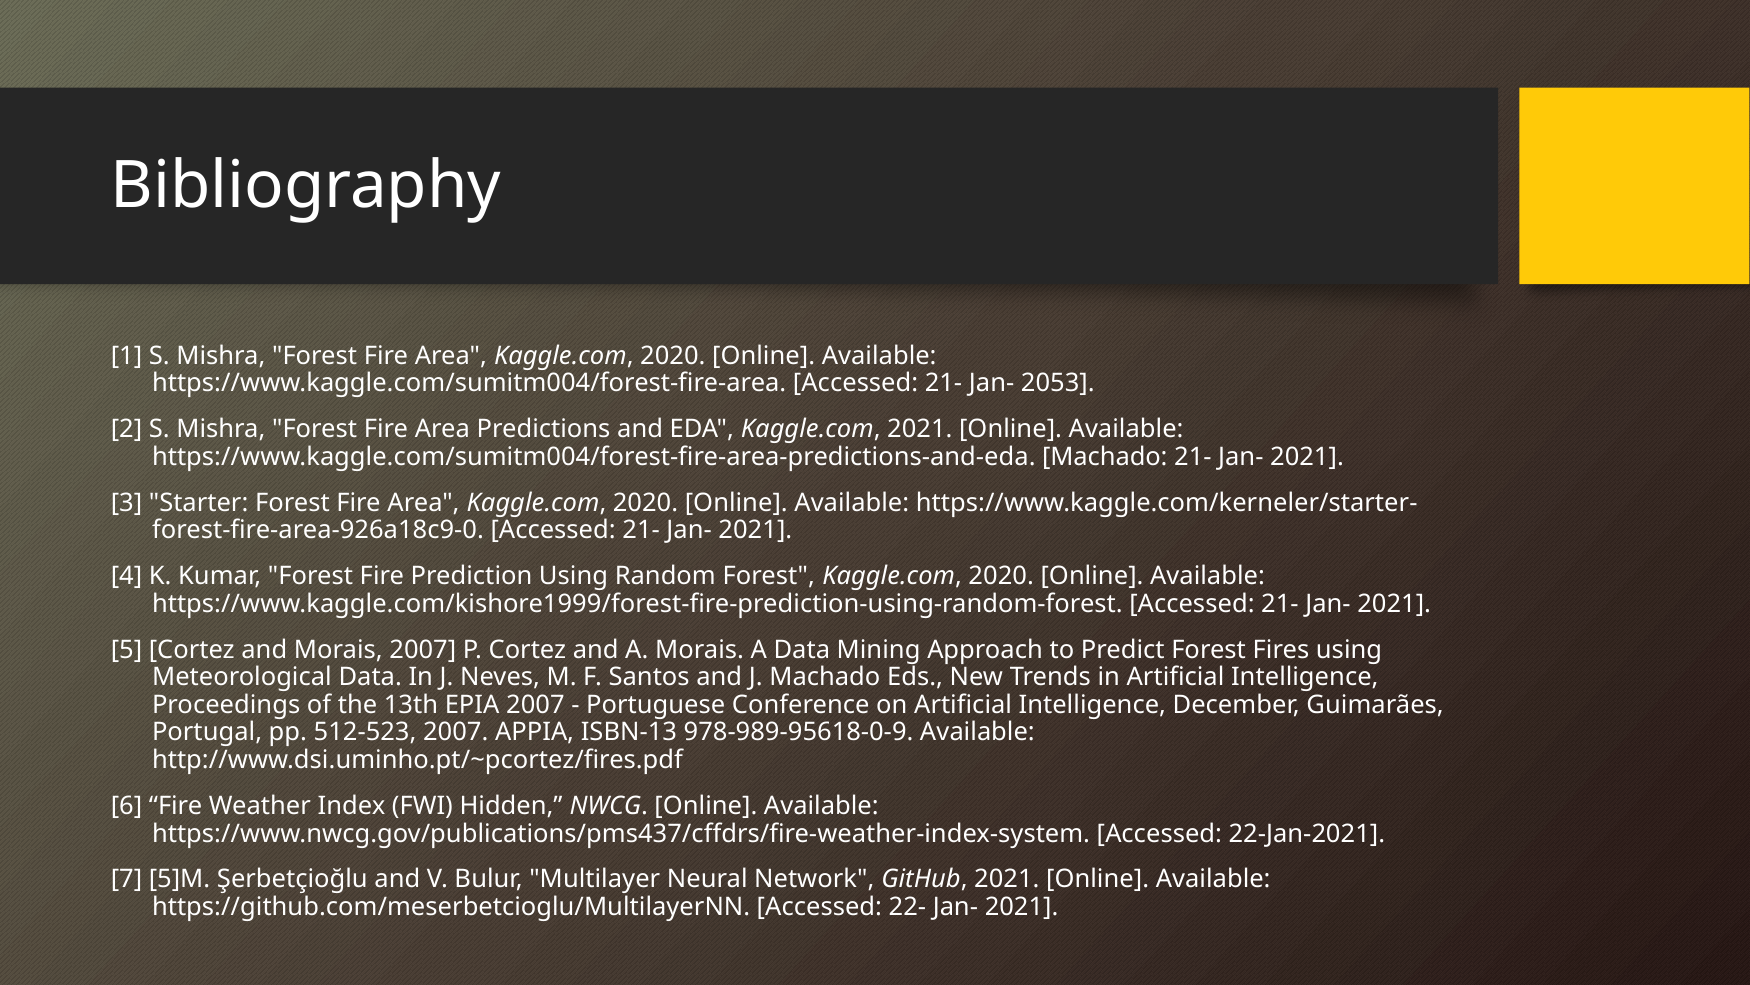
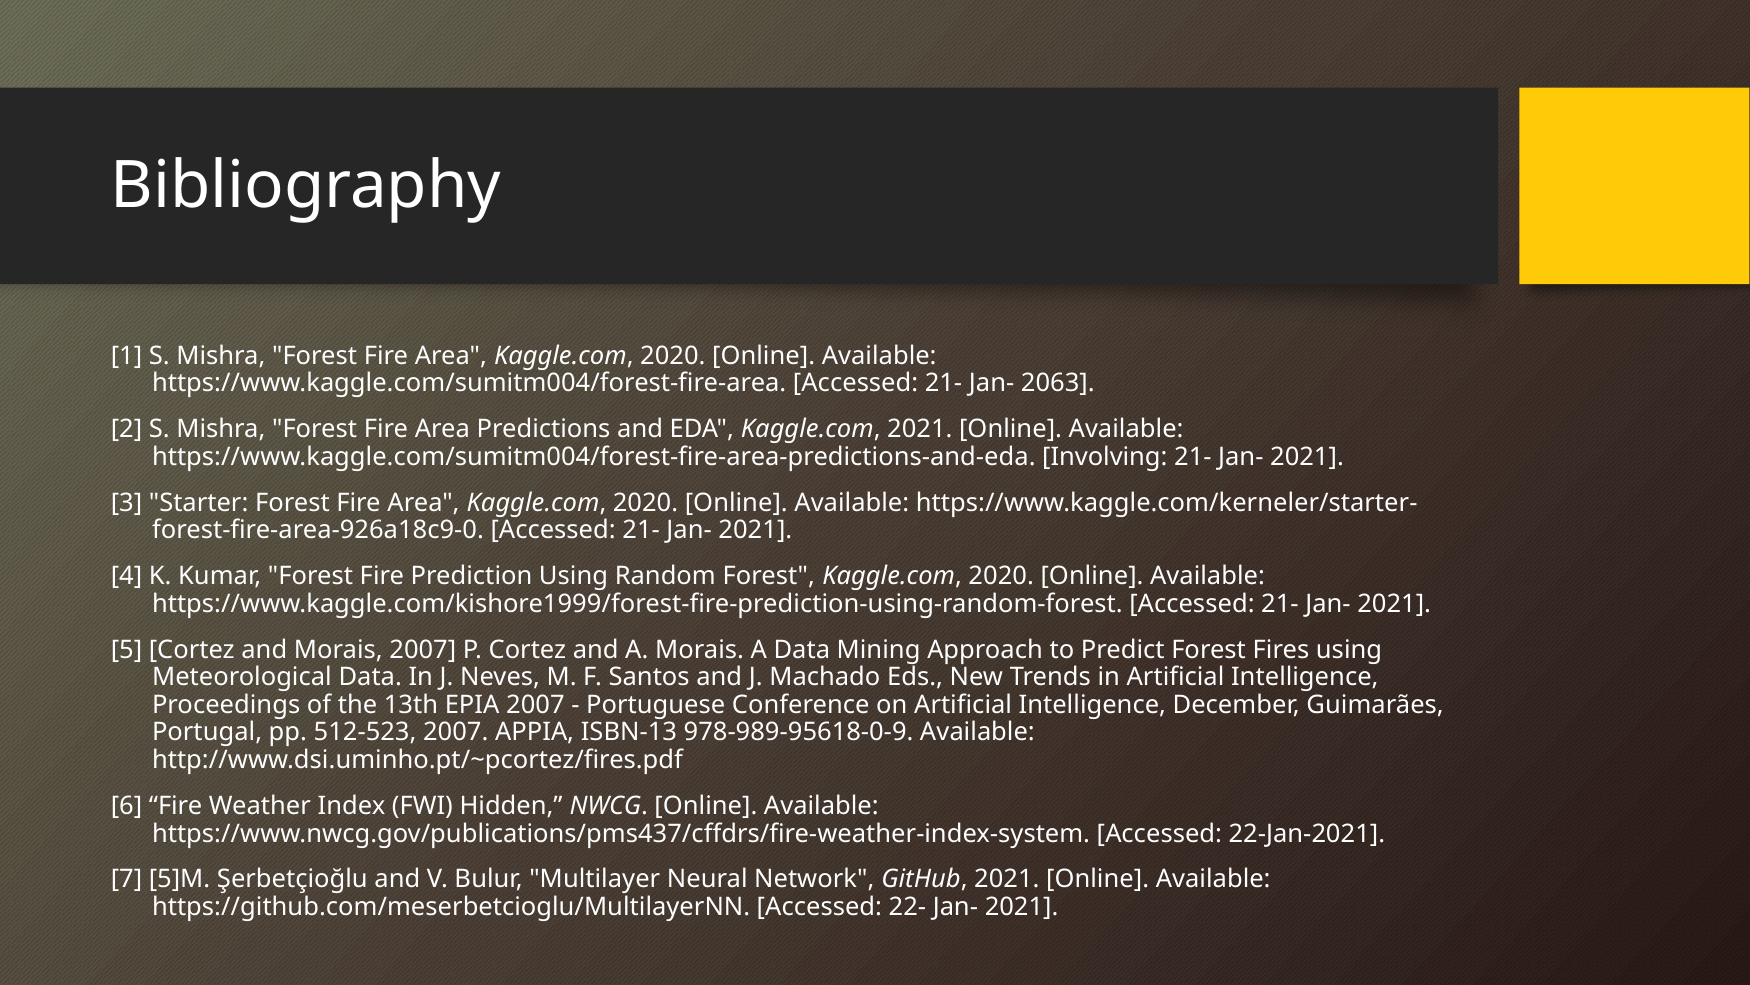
2053: 2053 -> 2063 (1058, 383)
https://www.kaggle.com/sumitm004/forest-fire-area-predictions-and-eda Machado: Machado -> Involving (1105, 457)
